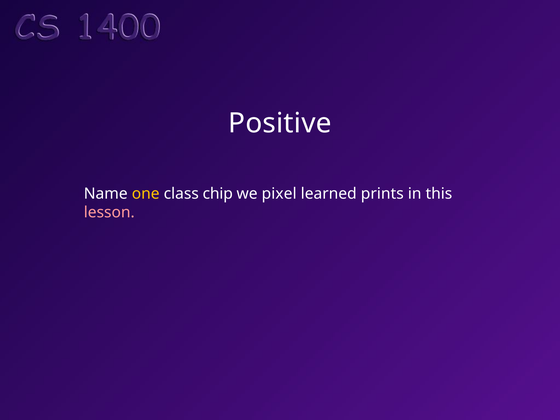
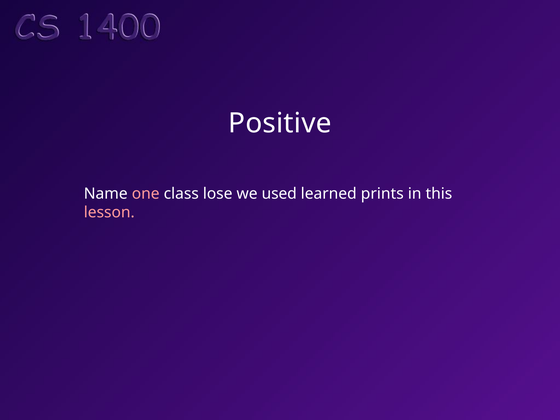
one colour: yellow -> pink (146, 194)
chip: chip -> lose (218, 194)
pixel: pixel -> used (279, 194)
